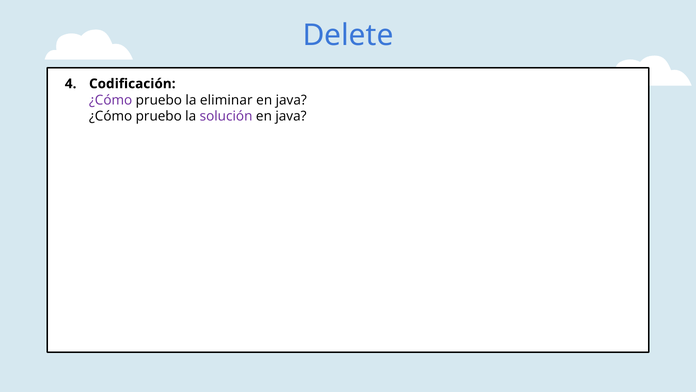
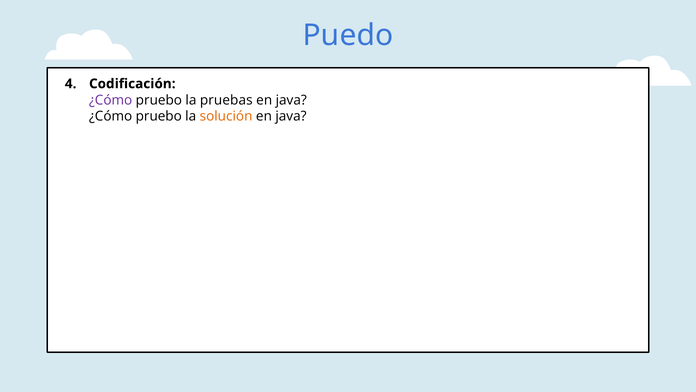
Delete: Delete -> Puedo (348, 35)
eliminar: eliminar -> pruebas (226, 100)
solución colour: purple -> orange (226, 116)
